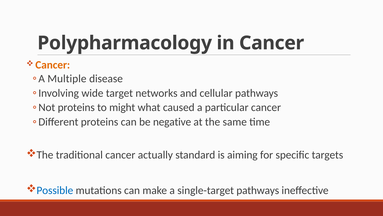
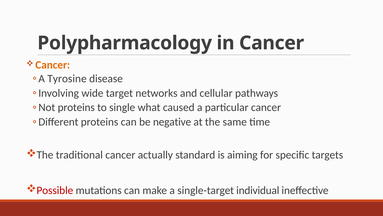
Multiple: Multiple -> Tyrosine (67, 78)
might: might -> single (122, 107)
Possible colour: blue -> red (55, 190)
single-target pathways: pathways -> individual (258, 190)
